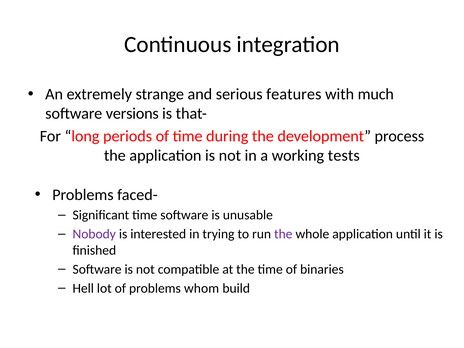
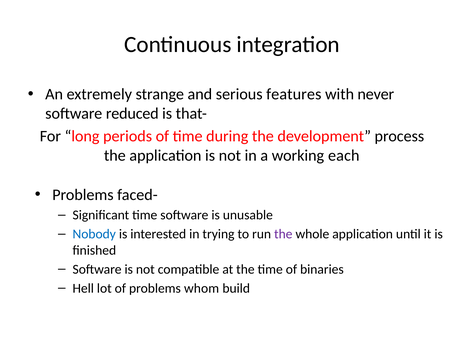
much: much -> never (376, 94)
versions: versions -> reduced (132, 114)
tests: tests -> each (344, 155)
Nobody colour: purple -> blue (94, 234)
